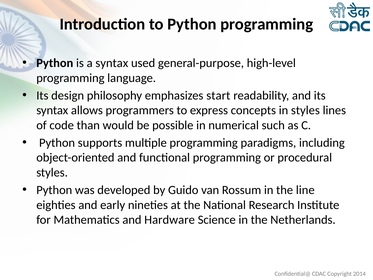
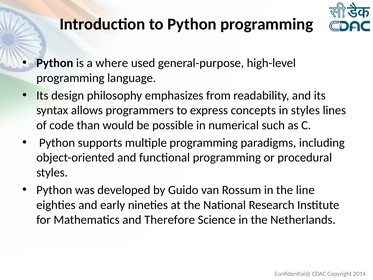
a syntax: syntax -> where (112, 63)
start: start -> from (218, 95)
Hardware: Hardware -> Therefore (170, 220)
